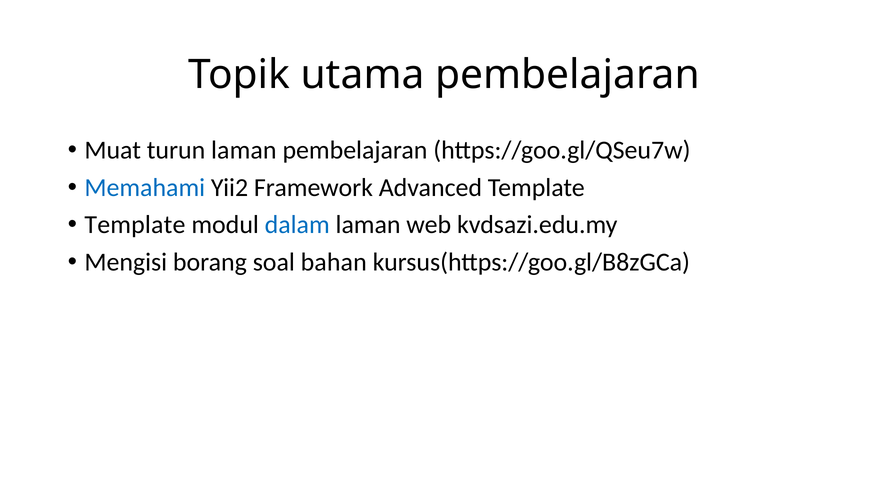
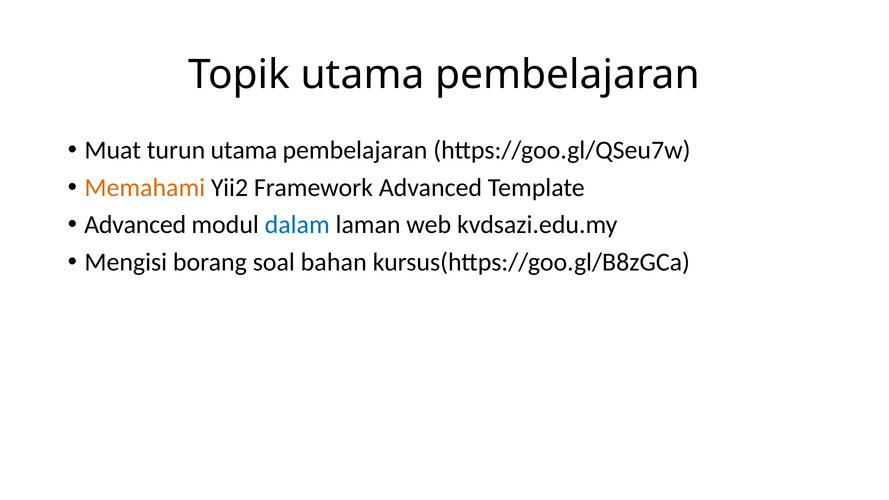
turun laman: laman -> utama (244, 150)
Memahami colour: blue -> orange (145, 188)
Template: Template -> Advanced (135, 225)
